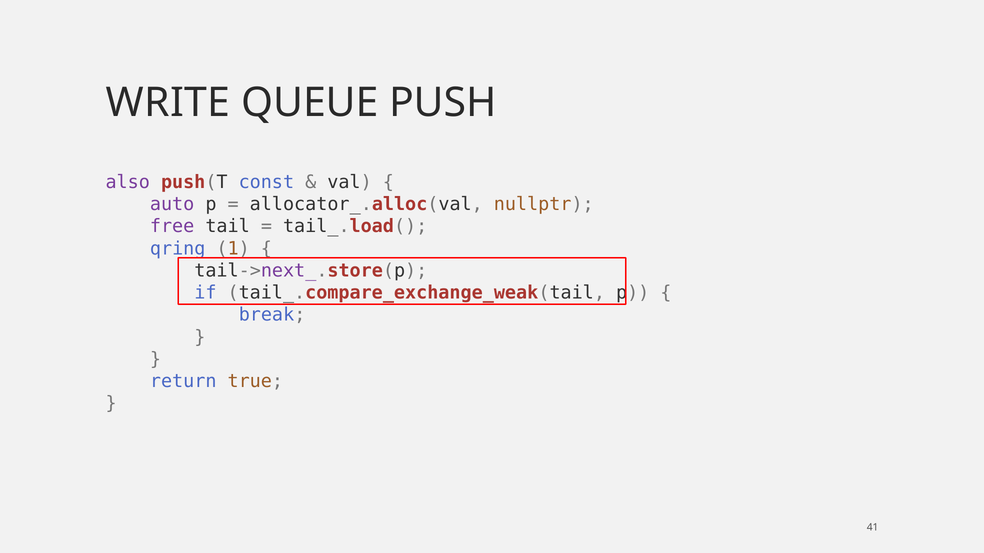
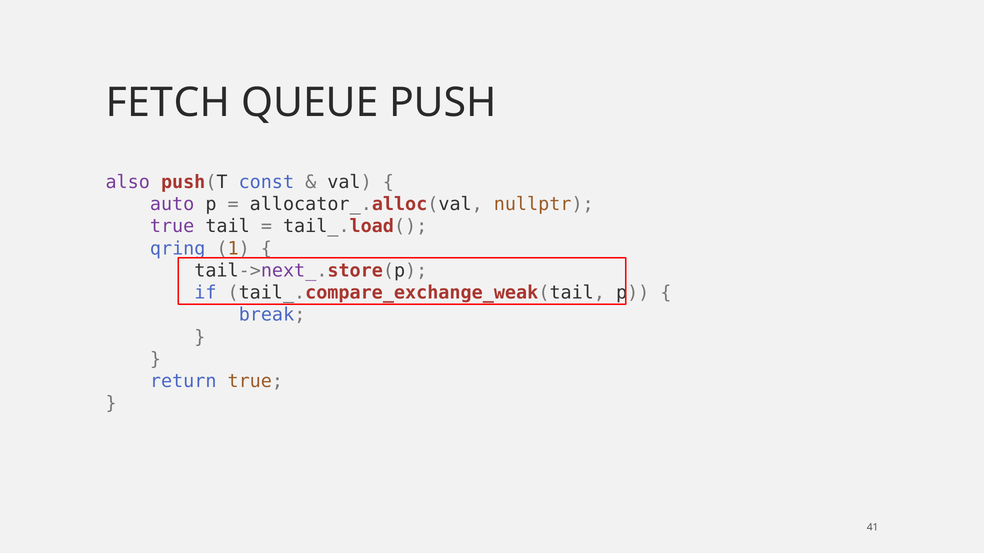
WRITE: WRITE -> FETCH (168, 103)
free: free -> true (172, 227)
